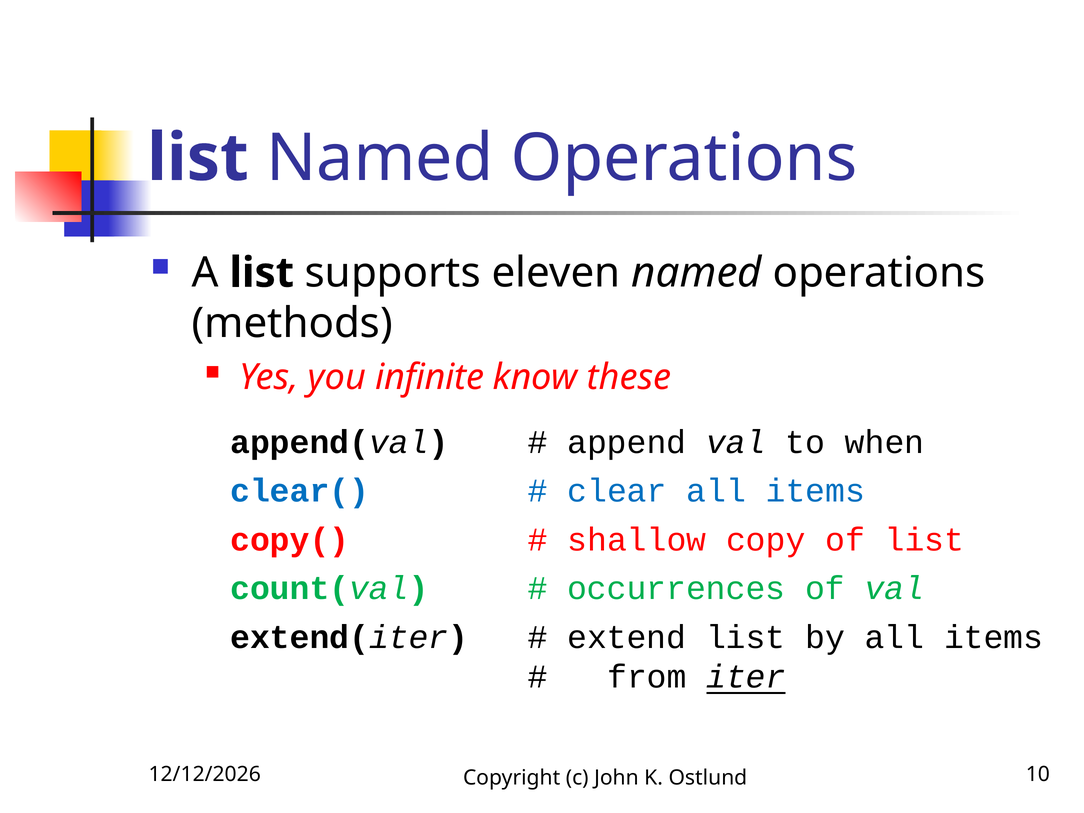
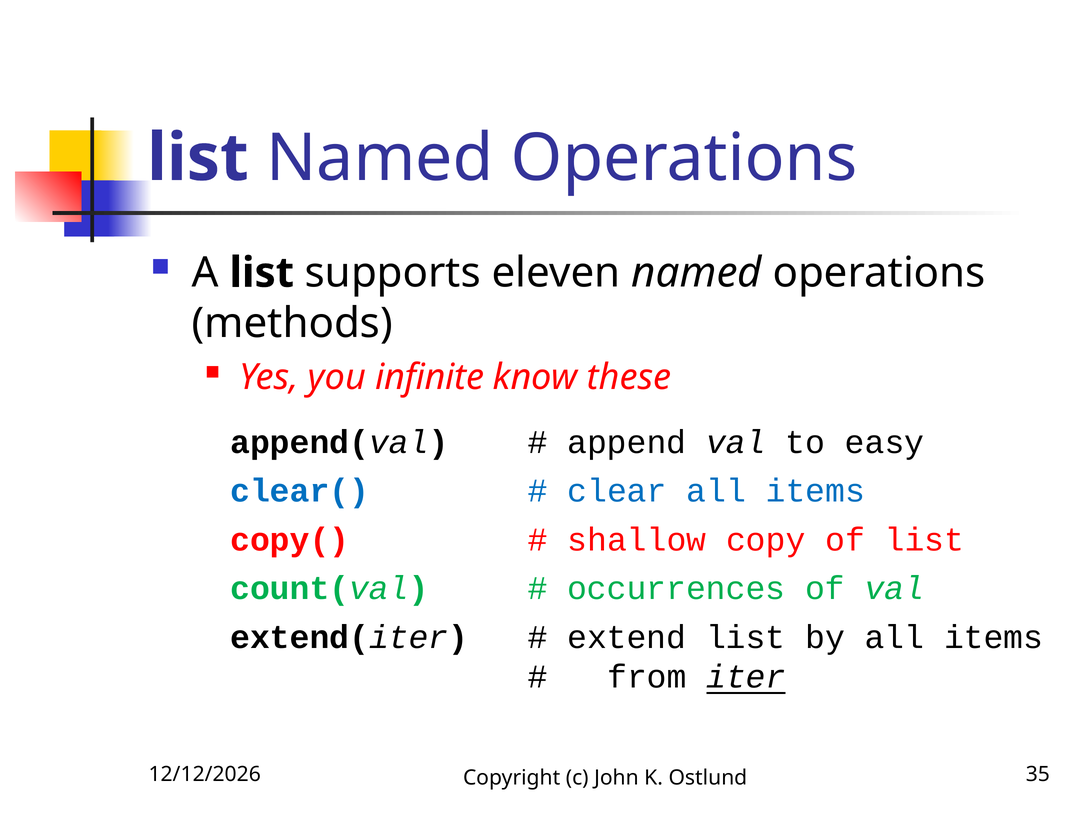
when: when -> easy (885, 442)
10: 10 -> 35 (1038, 774)
